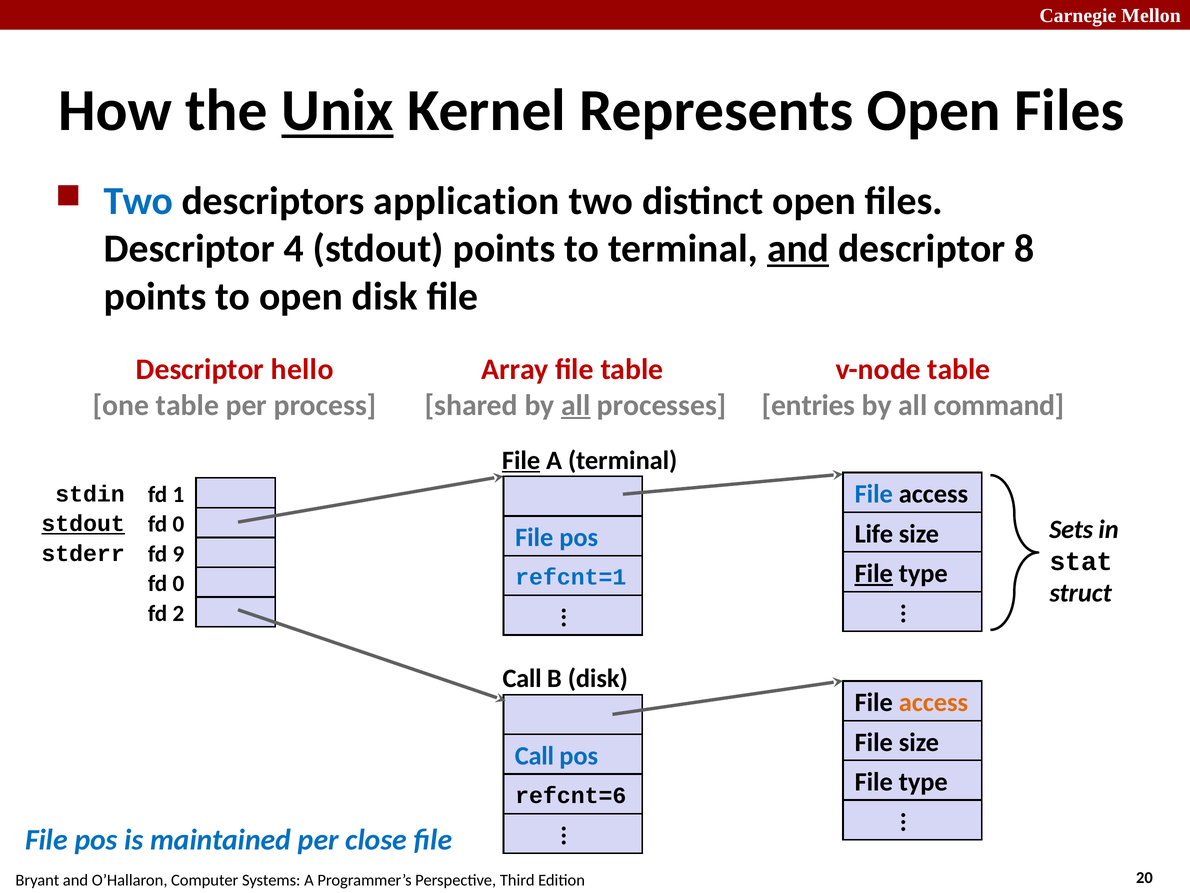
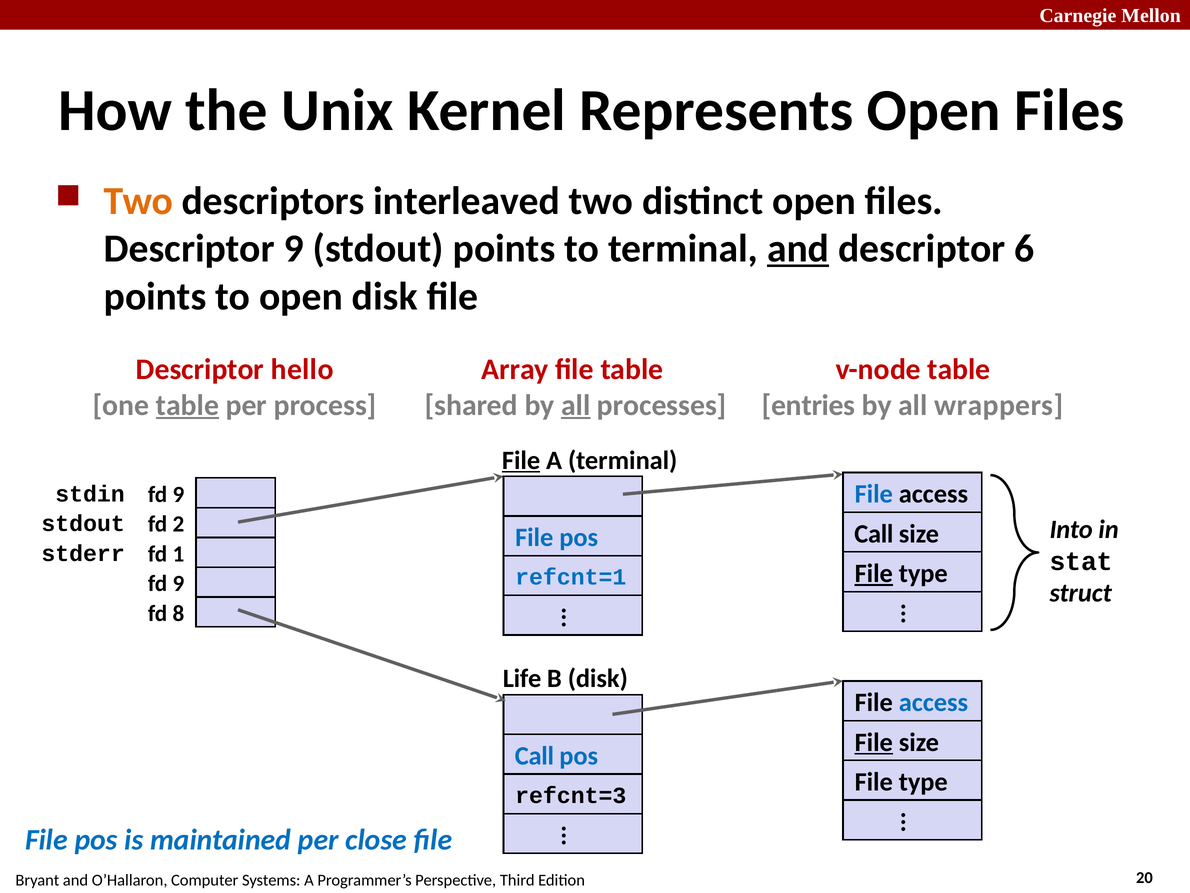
Unix underline: present -> none (338, 110)
Two colour: blue -> orange (138, 201)
application: application -> interleaved (467, 201)
Descriptor 4: 4 -> 9 (294, 249)
8: 8 -> 6 (1025, 249)
table underline: none -> present (187, 405)
command: command -> wrappers (999, 405)
1: 1 -> 9 (178, 494)
0: 0 -> 2 (178, 524)
stdout underline: present -> none (83, 523)
Sets: Sets -> Into (1071, 529)
Life: Life -> Call (874, 534)
9: 9 -> 1 (178, 554)
0: 0 -> 9 (178, 583)
2: 2 -> 8 (178, 613)
Call: Call -> Life (522, 678)
access colour: orange -> blue (933, 702)
File underline: none -> present (874, 742)
refcnt=6: refcnt=6 -> refcnt=3 (571, 795)
